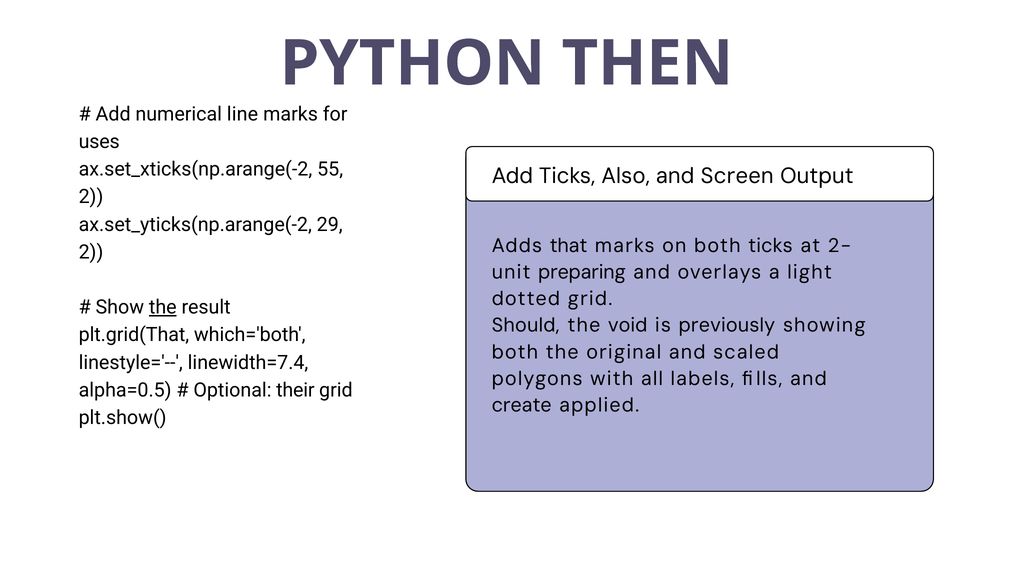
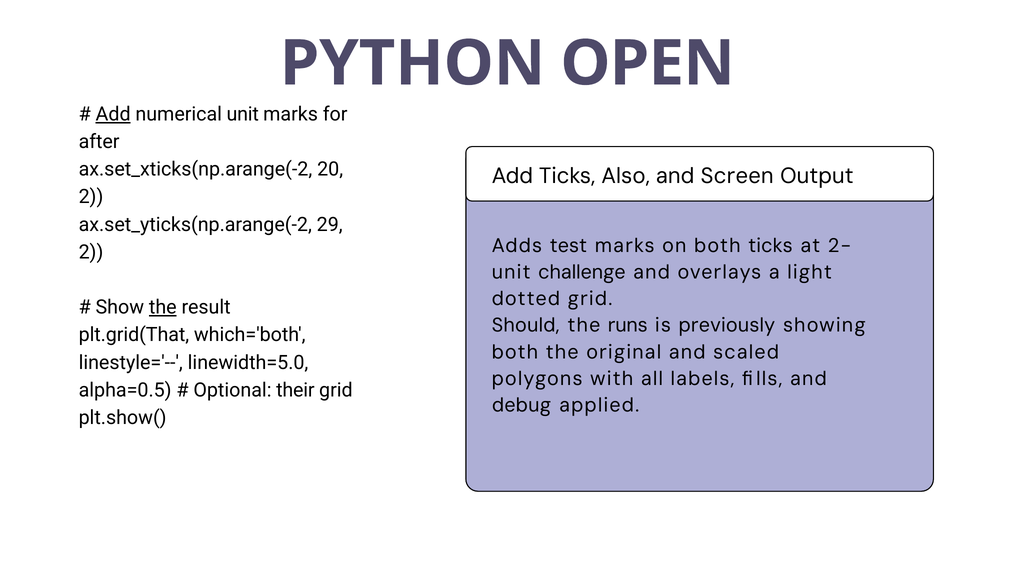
THEN: THEN -> OPEN (648, 64)
Add underline: none -> present (113, 114)
numerical line: line -> unit (243, 114)
uses: uses -> after (99, 142)
55: 55 -> 20 (330, 169)
that: that -> test (568, 246)
preparing: preparing -> challenge (582, 272)
void: void -> runs (628, 325)
linewidth=7.4: linewidth=7.4 -> linewidth=5.0 (248, 362)
create: create -> debug (522, 405)
